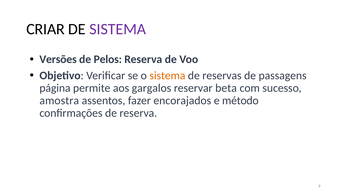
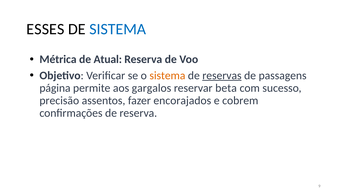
CRIAR: CRIAR -> ESSES (45, 29)
SISTEMA colour: purple -> blue (118, 29)
Versões: Versões -> Métrica (58, 59)
Pelos: Pelos -> Atual (108, 59)
reservas underline: none -> present (222, 76)
amostra: amostra -> precisão (59, 101)
método: método -> cobrem (240, 101)
